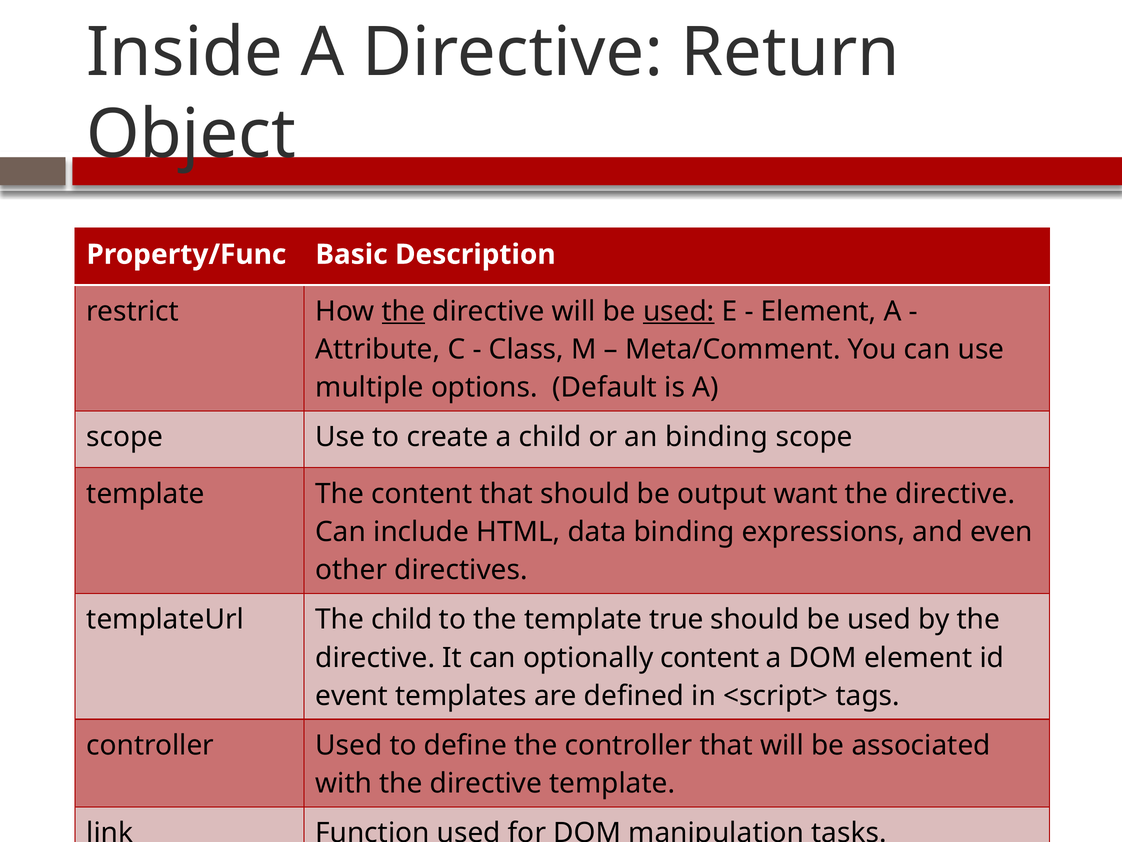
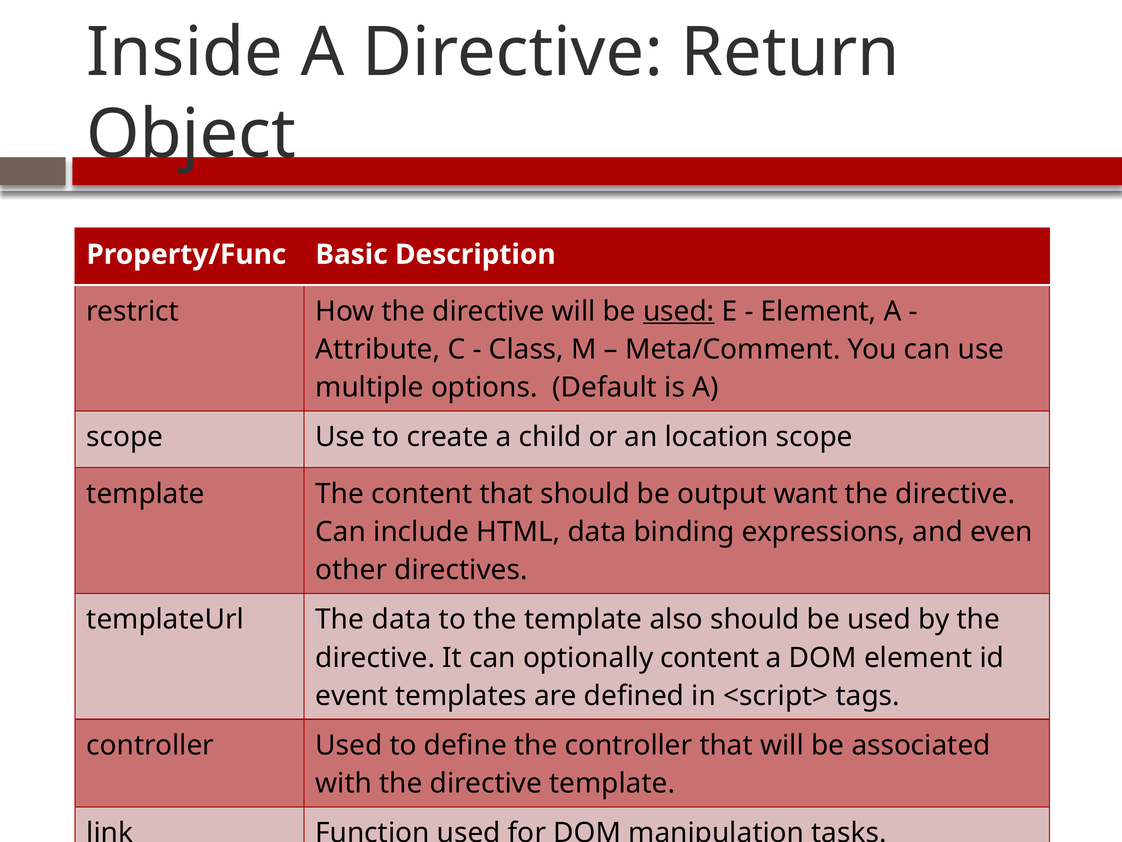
the underline: present -> none (403, 311)
an binding: binding -> location (717, 437)
The child: child -> data (401, 619)
true: true -> also (676, 619)
